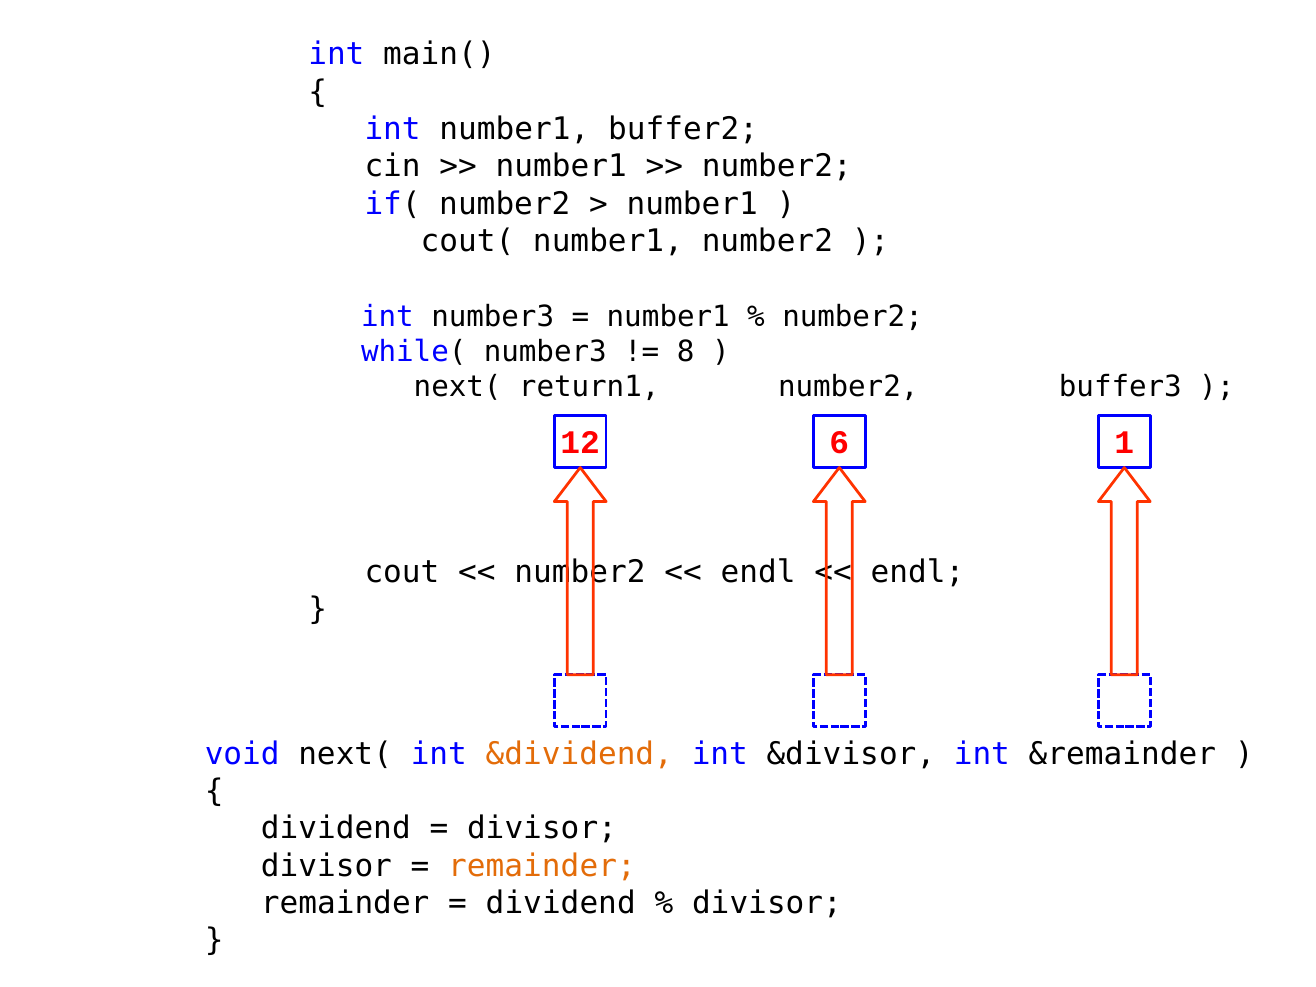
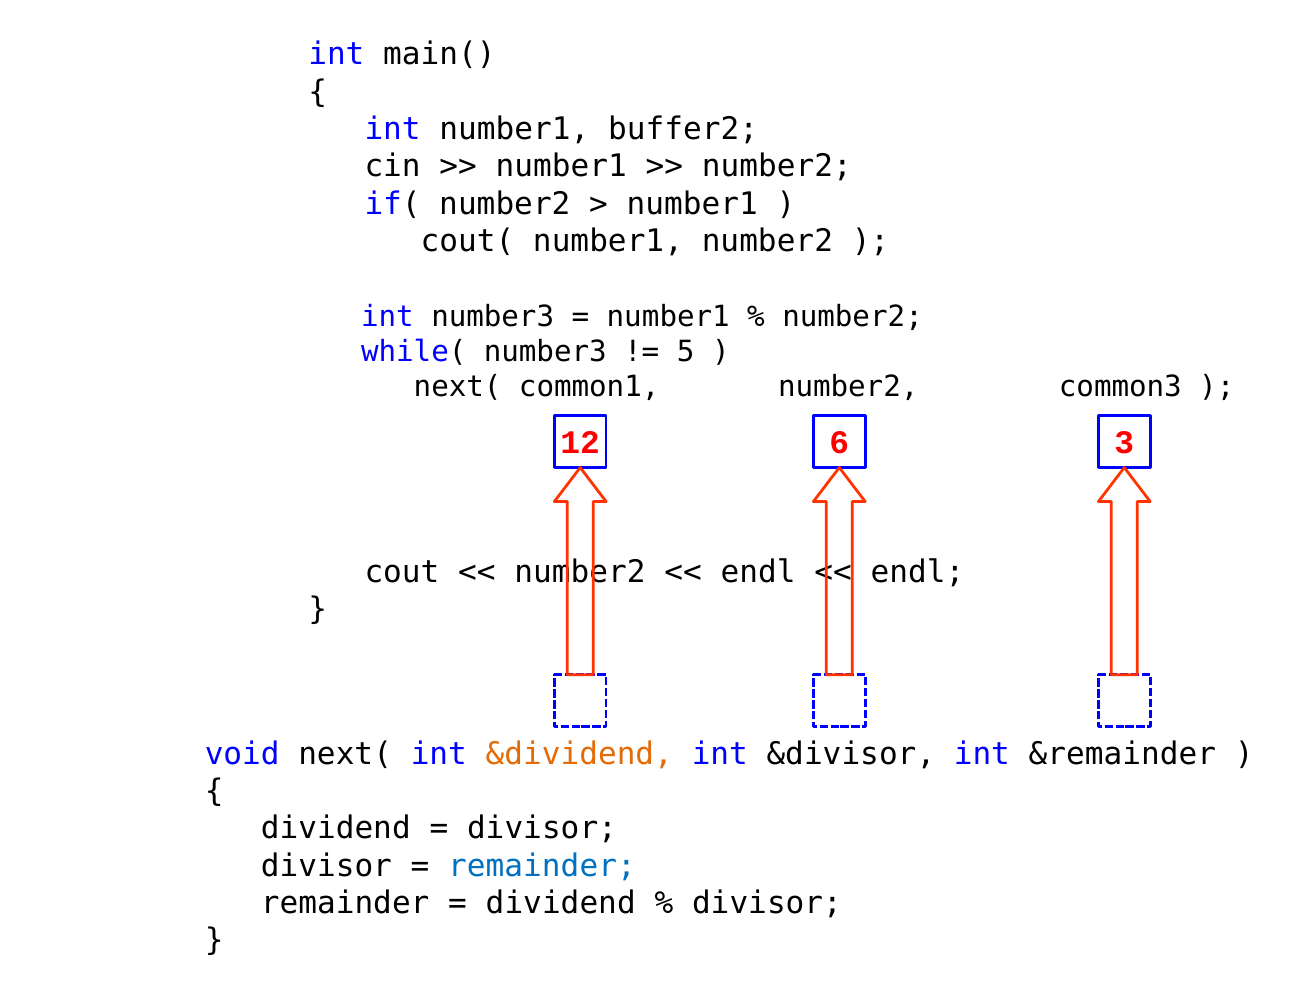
8: 8 -> 5 (686, 352)
return1: return1 -> common1 (589, 387)
buffer3: buffer3 -> common3 (1120, 387)
1: 1 -> 3 (1124, 443)
remainder colour: orange -> blue (542, 866)
